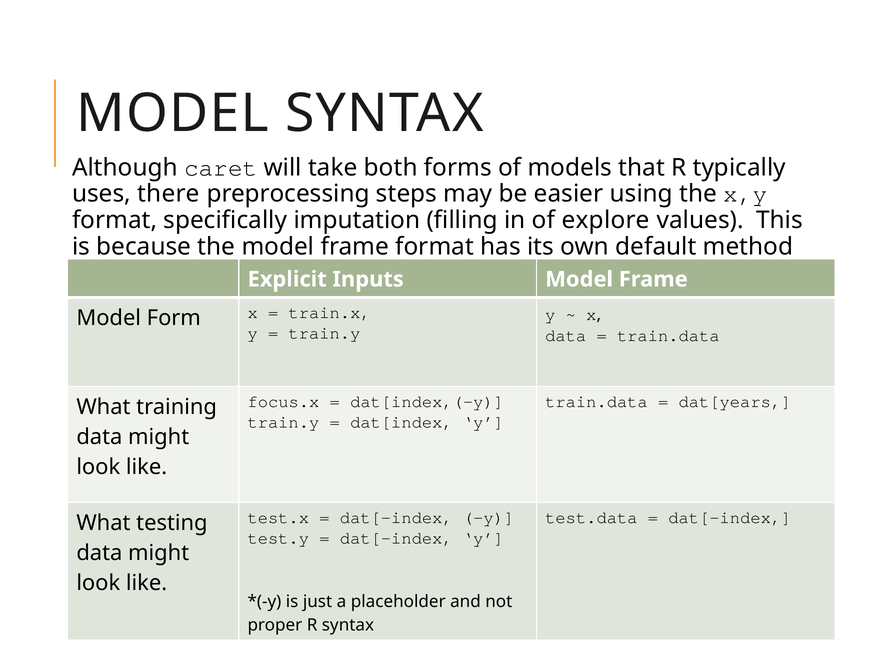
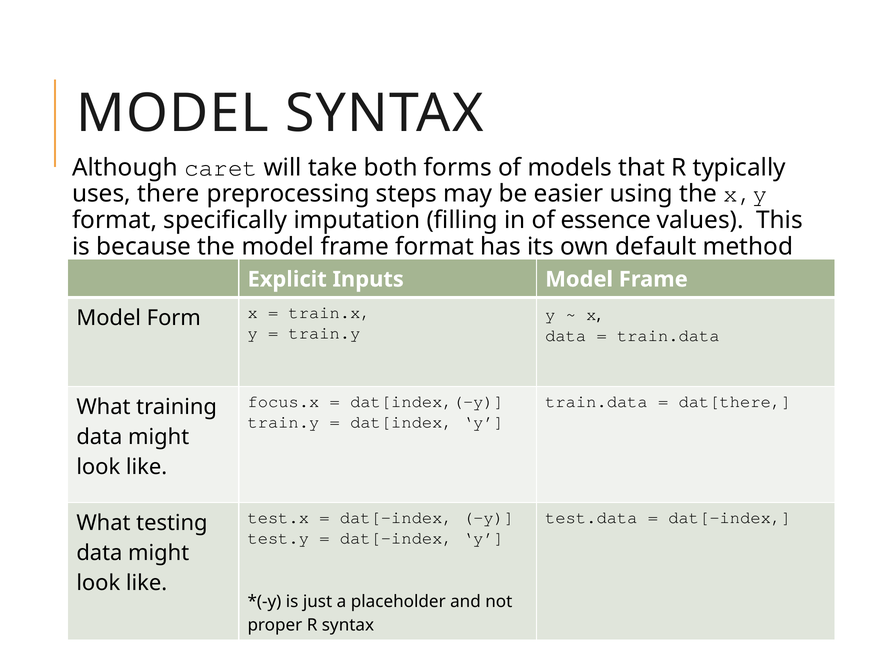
explore: explore -> essence (606, 220)
dat[years: dat[years -> dat[there (735, 402)
